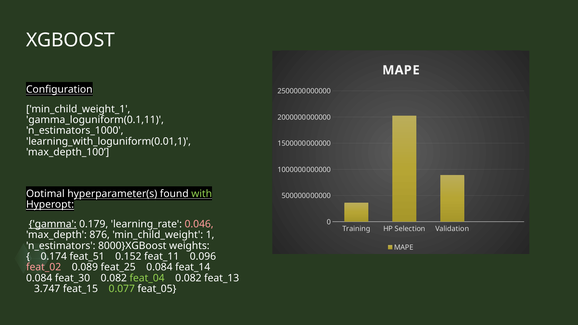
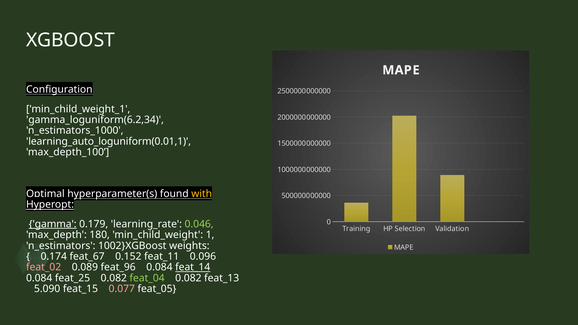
gamma_loguniform(0.1,11: gamma_loguniform(0.1,11 -> gamma_loguniform(6.2,34 (95, 120)
learning_with_loguniform(0.01,1: learning_with_loguniform(0.01,1 -> learning_auto_loguniform(0.01,1 (109, 141)
with colour: light green -> yellow (202, 194)
0.046 colour: pink -> light green (199, 224)
876: 876 -> 180 (100, 235)
8000}XGBoost: 8000}XGBoost -> 1002}XGBoost (132, 246)
feat_51: feat_51 -> feat_67 (87, 257)
feat_25: feat_25 -> feat_96 (118, 267)
feat_14 underline: none -> present (193, 267)
feat_30: feat_30 -> feat_25 (72, 278)
3.747: 3.747 -> 5.090 (47, 289)
0.077 colour: light green -> pink (122, 289)
